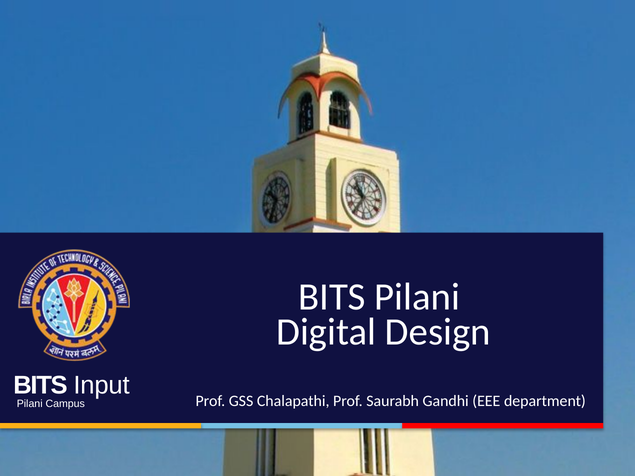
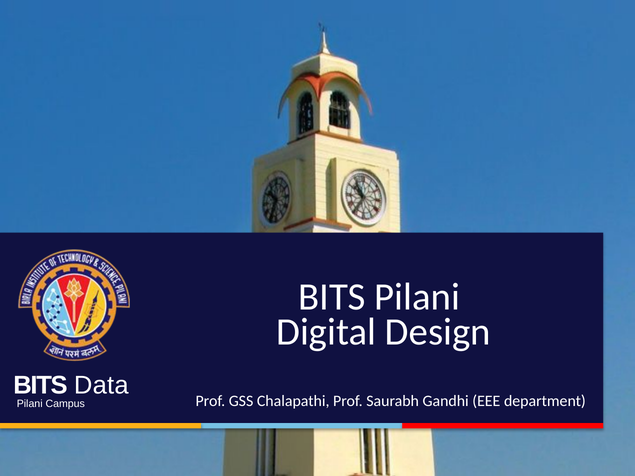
Input: Input -> Data (101, 385)
